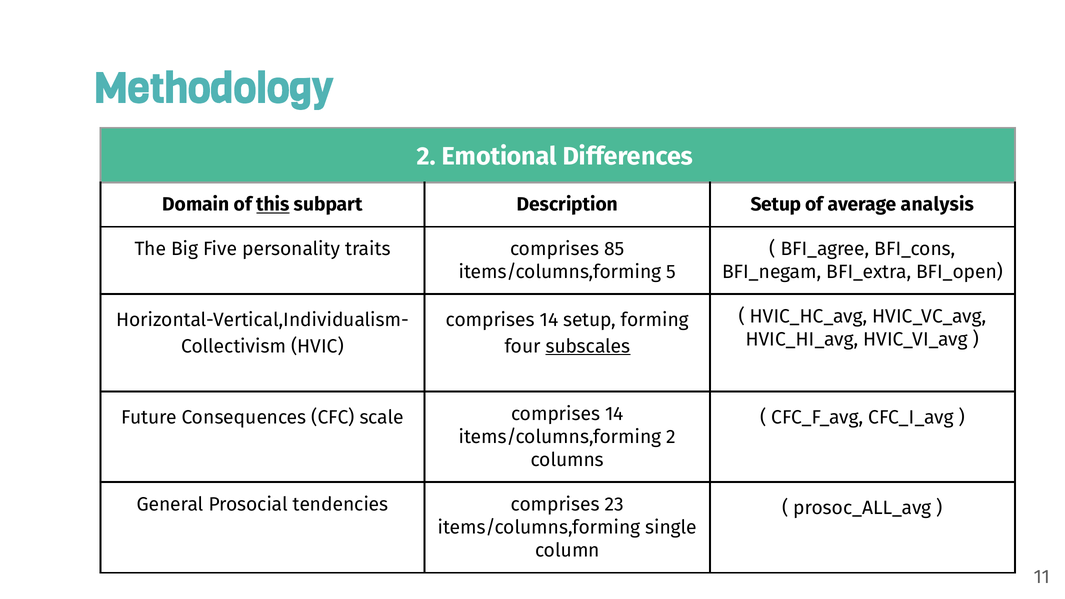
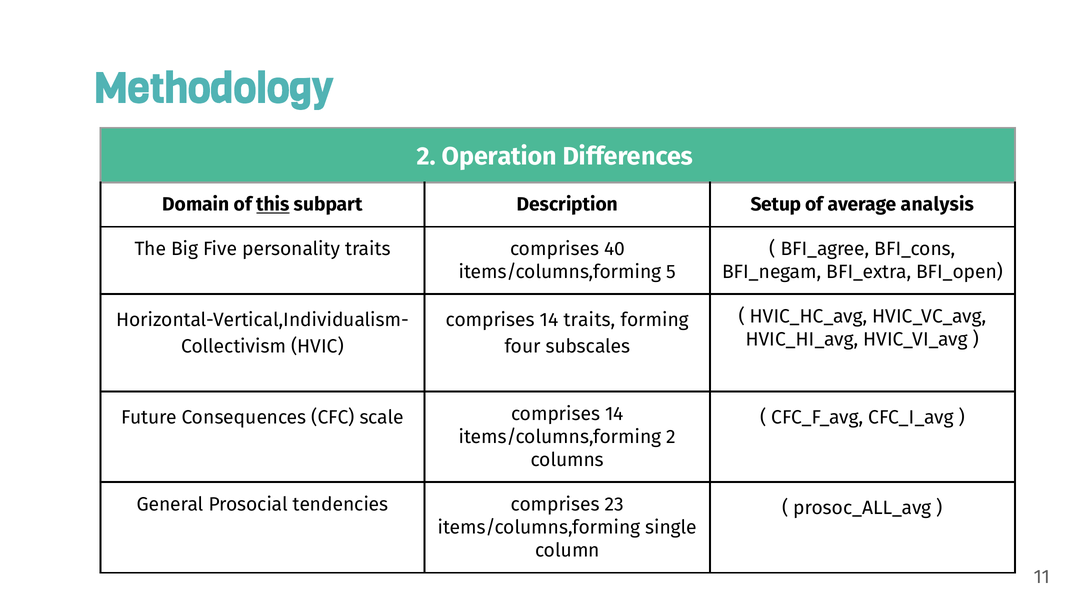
Emotional: Emotional -> Operation (499, 157)
85: 85 -> 40 (614, 249)
14 setup: setup -> traits (590, 320)
subscales underline: present -> none (588, 346)
